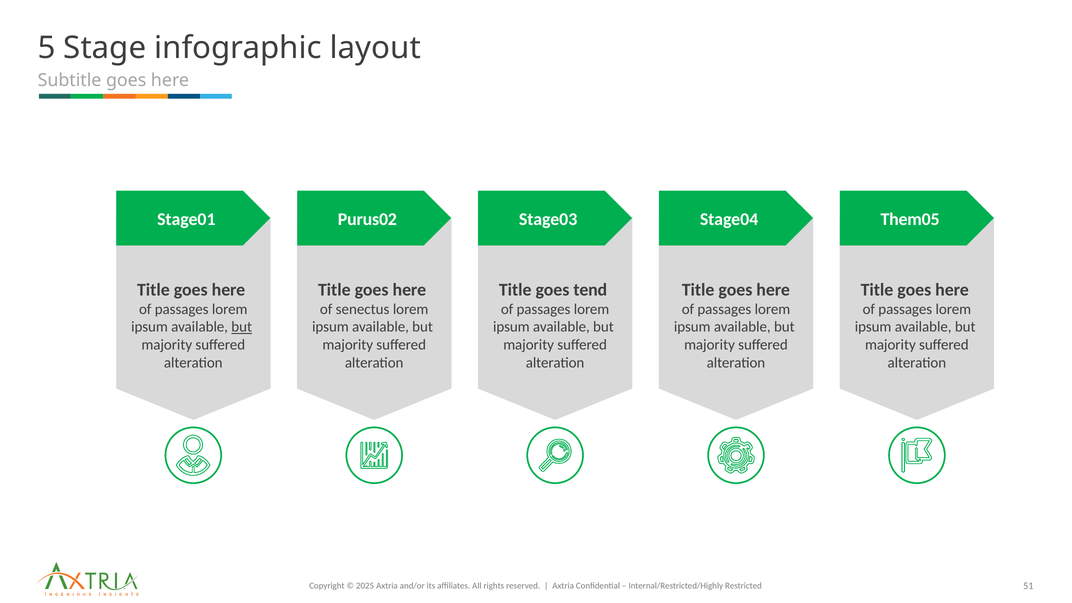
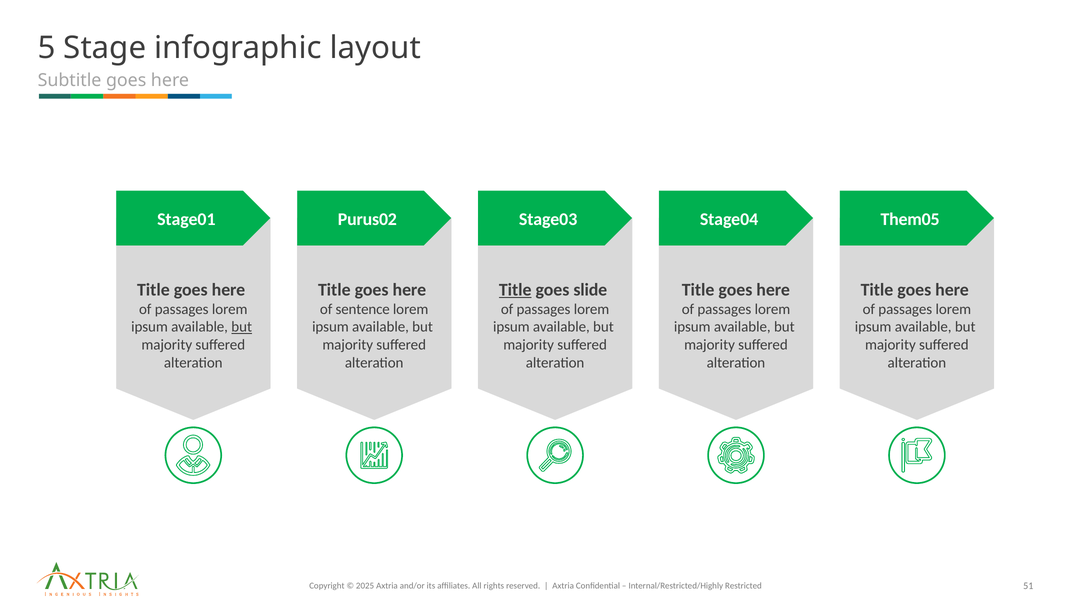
Title underline: none -> present (515, 290)
tend: tend -> slide (590, 290)
senectus: senectus -> sentence (363, 309)
